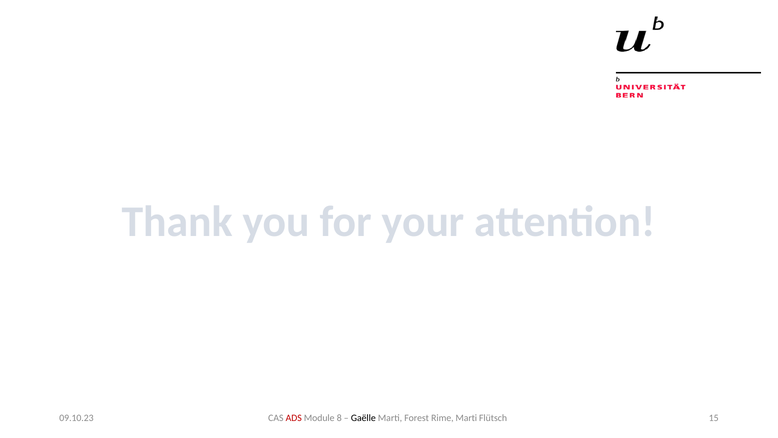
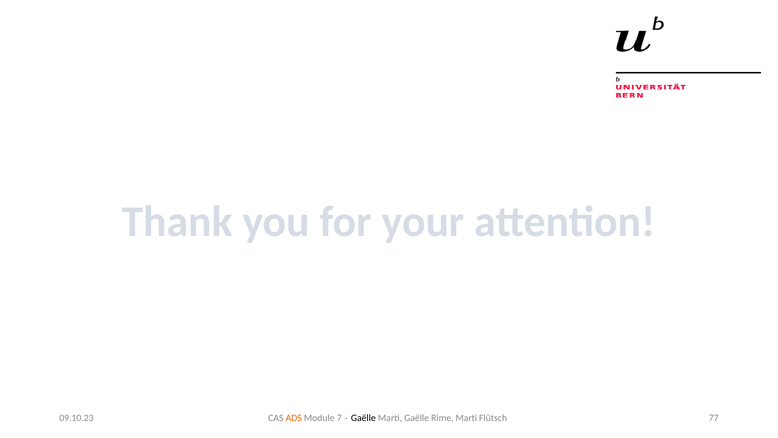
ADS colour: red -> orange (294, 418)
8: 8 -> 7 (339, 418)
Marti Forest: Forest -> Gaëlle (417, 418)
15: 15 -> 77 (714, 418)
